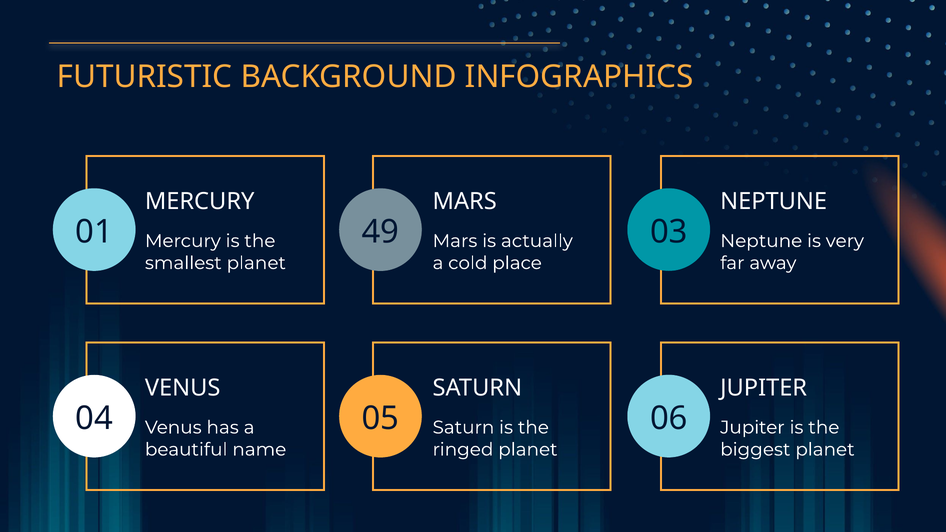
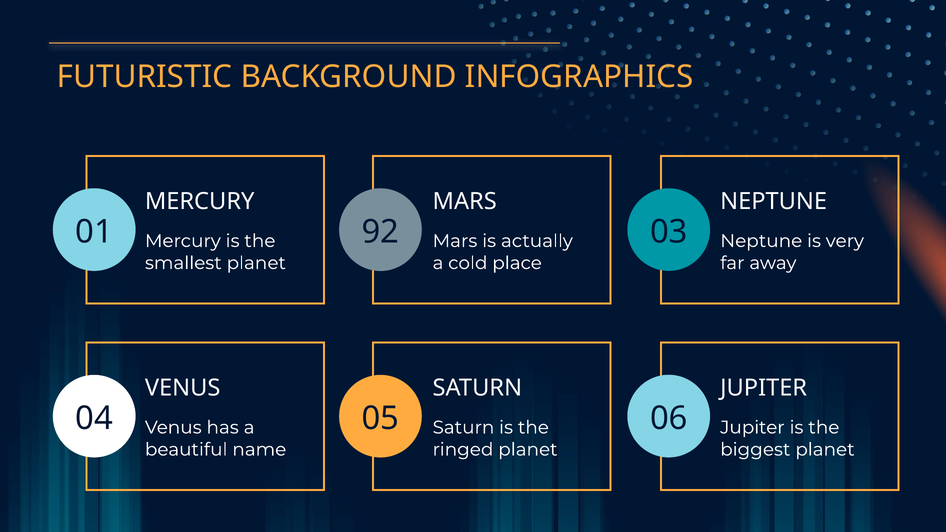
49: 49 -> 92 (381, 232)
